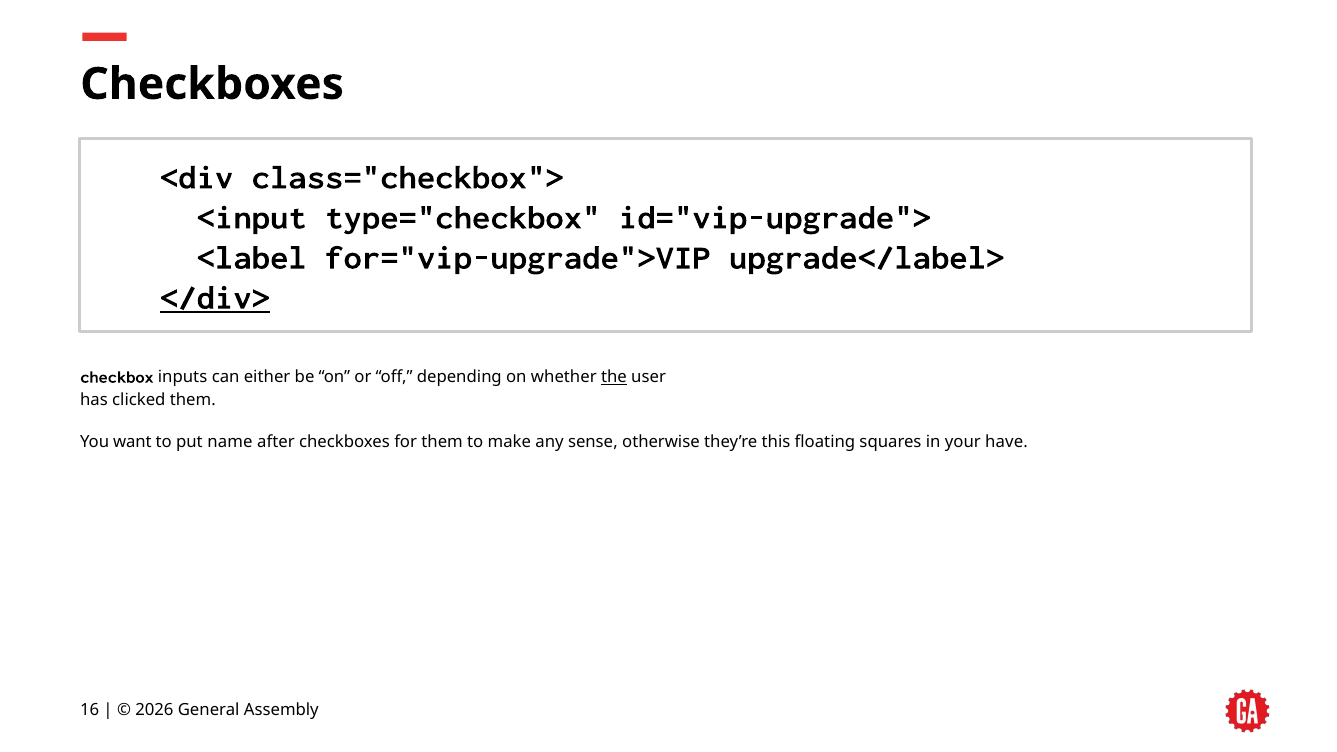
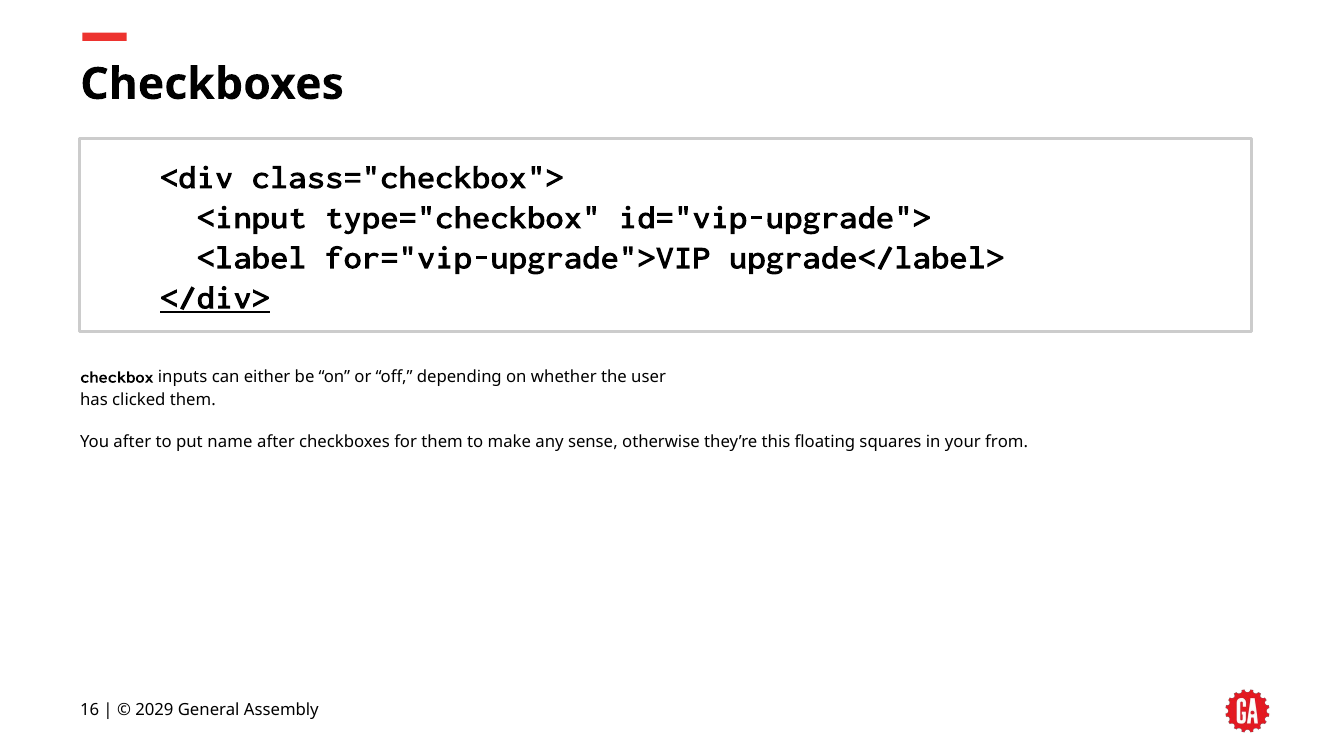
the underline: present -> none (614, 377)
You want: want -> after (132, 442)
have: have -> from (1007, 442)
2026: 2026 -> 2029 (154, 710)
